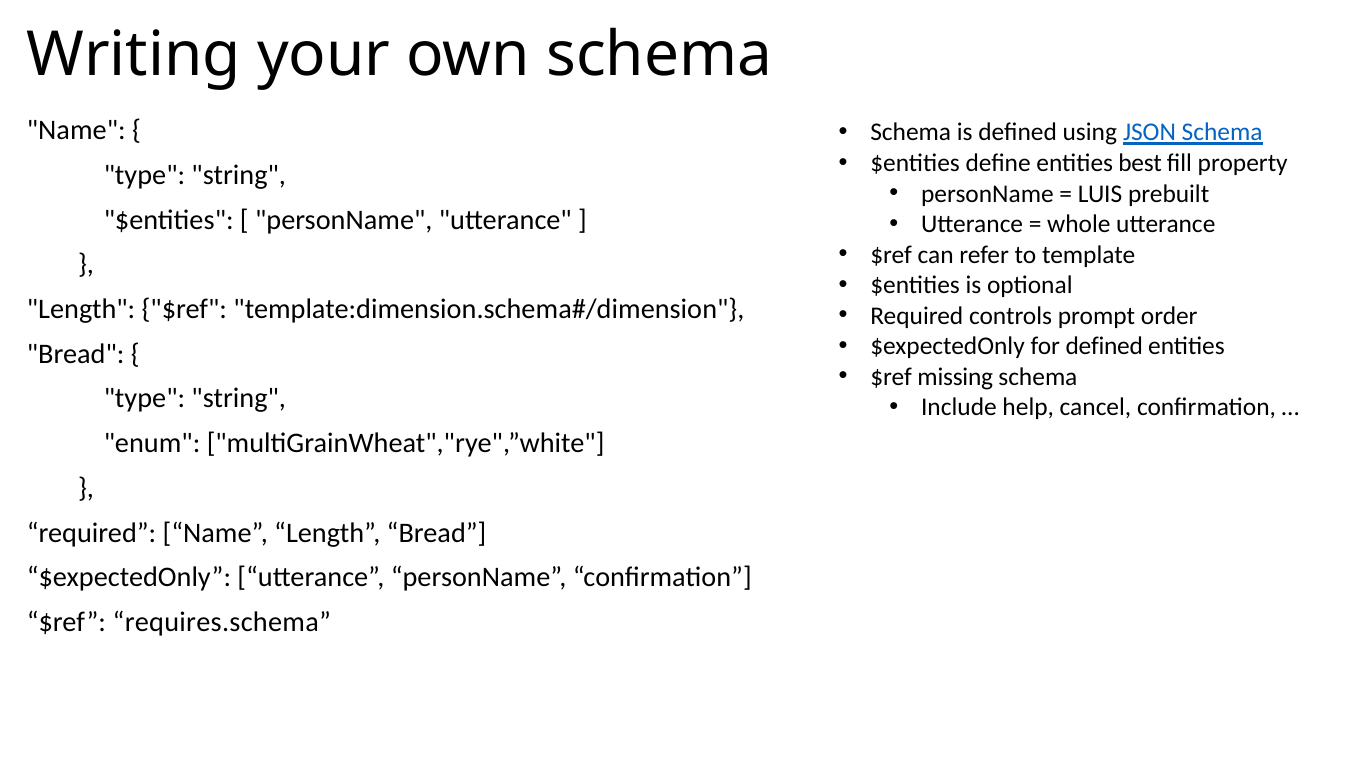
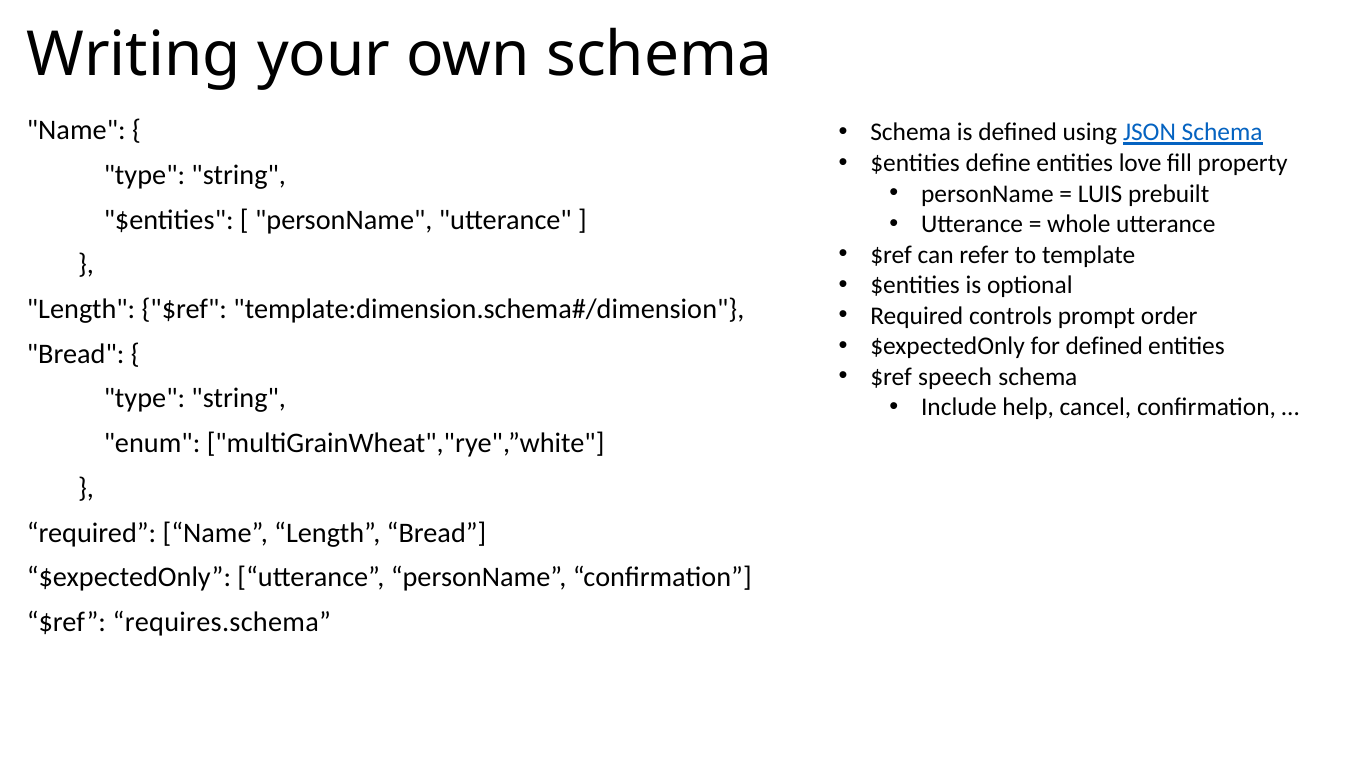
best: best -> love (1140, 163)
missing: missing -> speech (955, 377)
